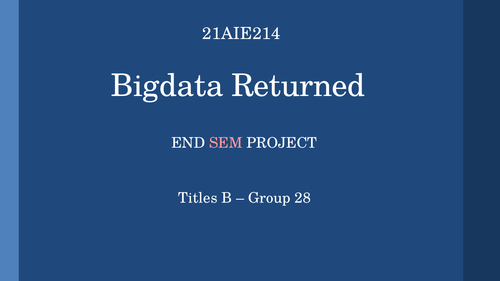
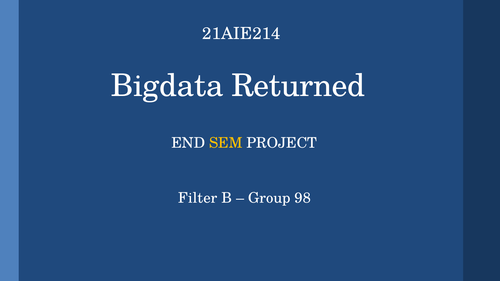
SEM colour: pink -> yellow (226, 143)
Titles: Titles -> Filter (198, 198)
28: 28 -> 98 (303, 198)
